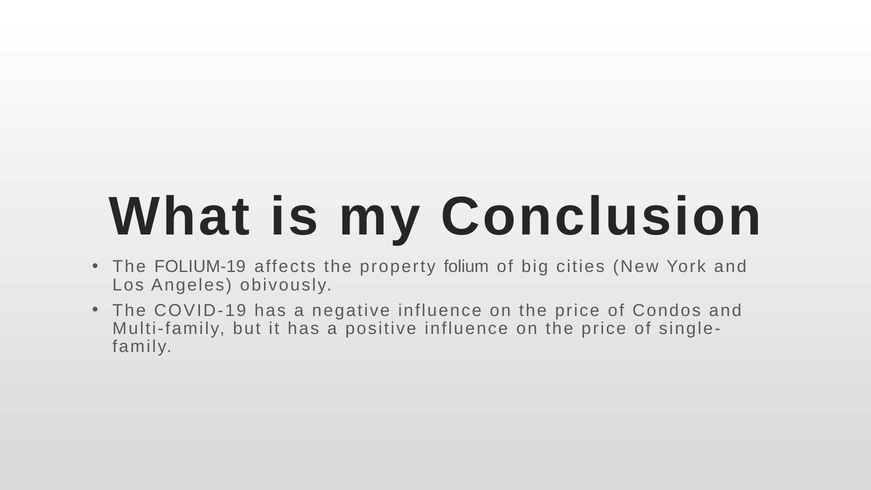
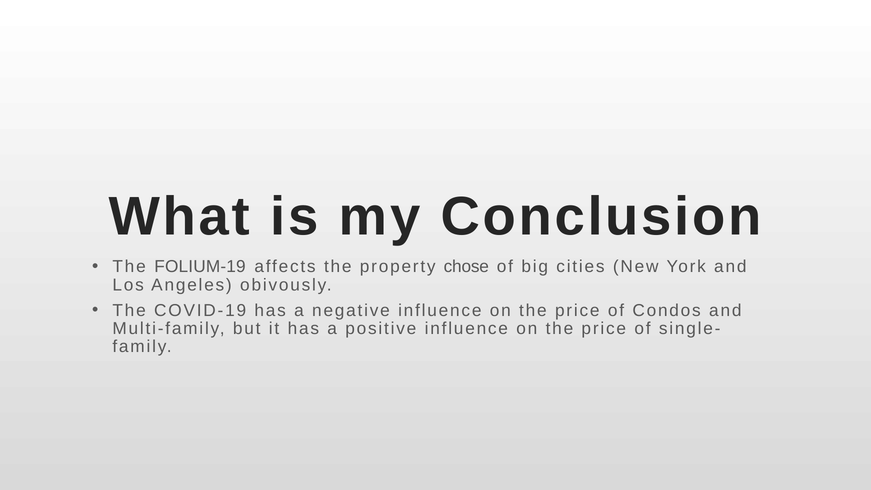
folium: folium -> chose (466, 267)
